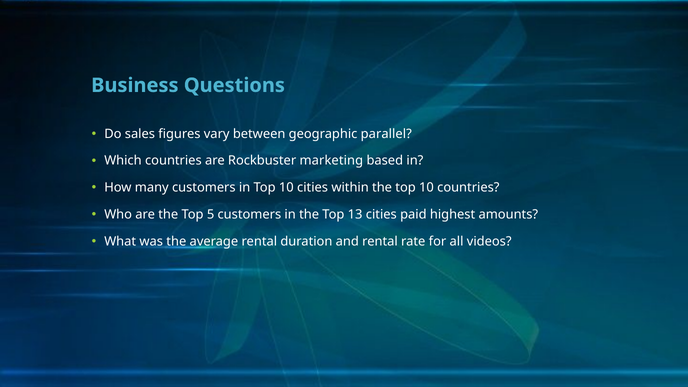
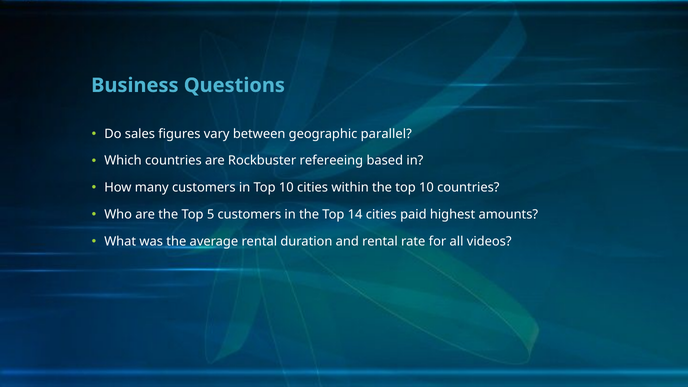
marketing: marketing -> refereeing (331, 161)
13: 13 -> 14 (355, 214)
